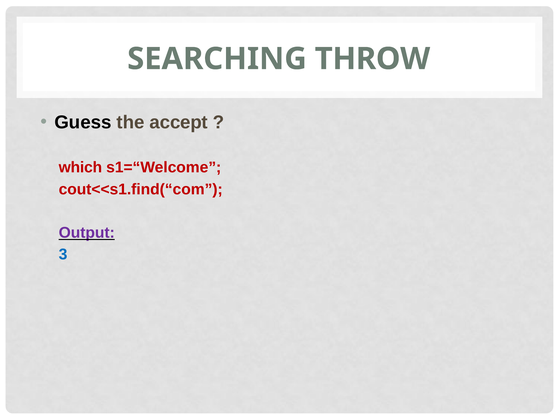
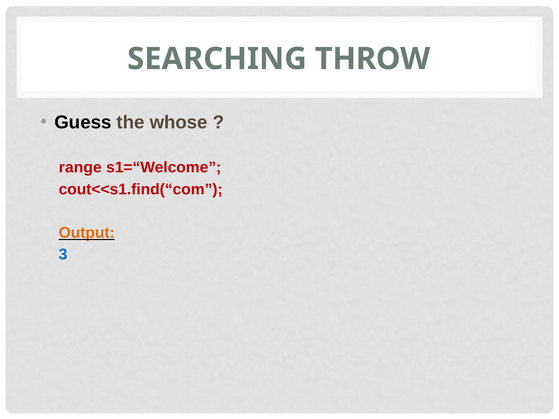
accept: accept -> whose (179, 122)
which: which -> range (80, 168)
Output colour: purple -> orange (87, 233)
